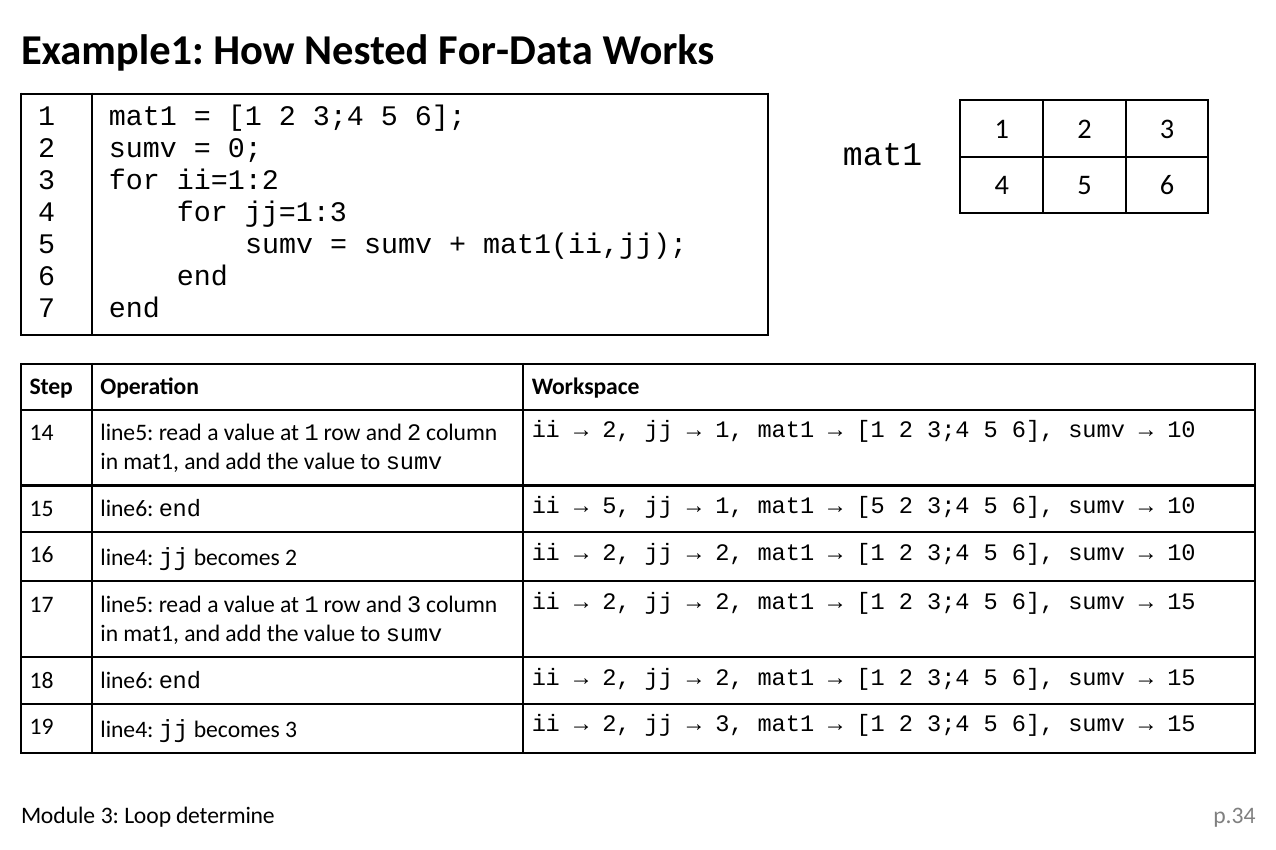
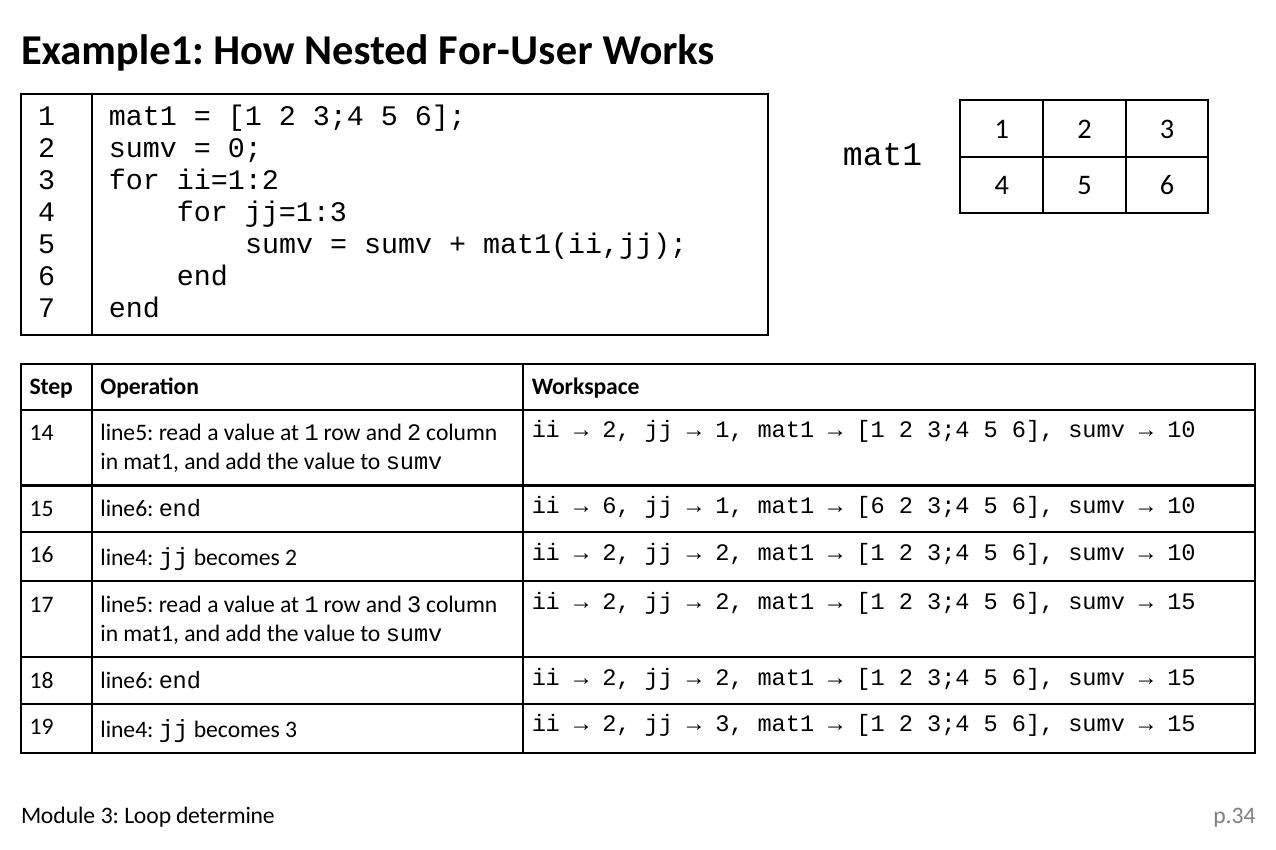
For-Data: For-Data -> For-User (515, 51)
5: 5 -> 6 (617, 506)
5: 5 -> 6 (871, 506)
